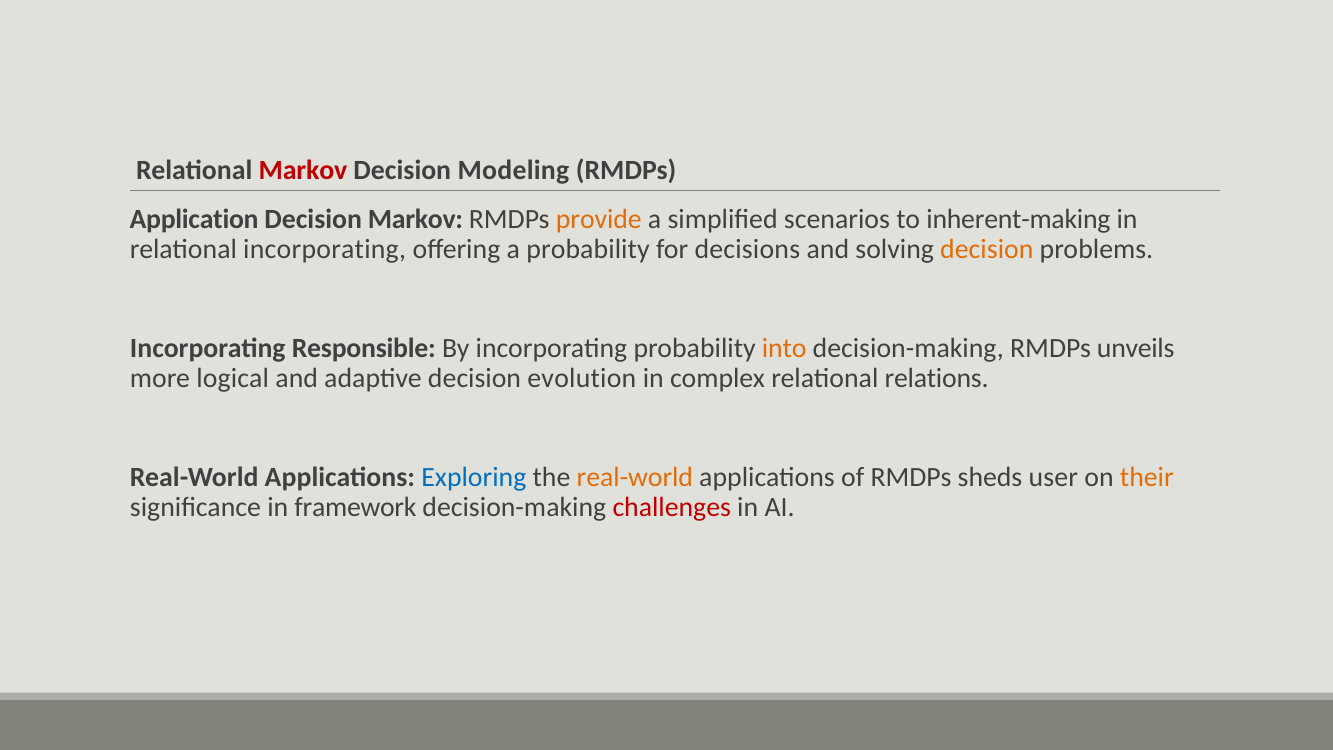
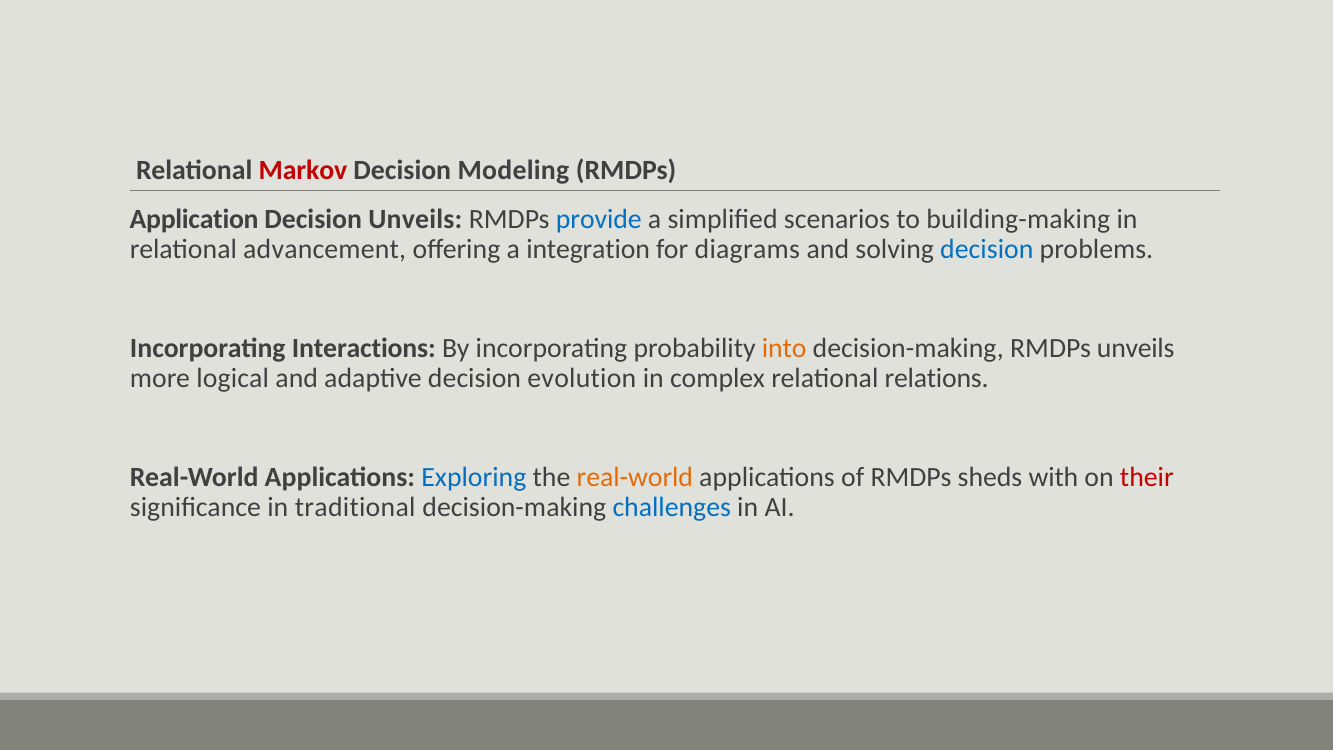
Decision Markov: Markov -> Unveils (415, 219)
provide colour: orange -> blue (599, 219)
inherent-making: inherent-making -> building-making (1018, 219)
relational incorporating: incorporating -> advancement (325, 249)
a probability: probability -> integration (588, 249)
decisions: decisions -> diagrams (747, 249)
decision colour: orange -> blue (987, 249)
Responsible: Responsible -> Interactions (364, 348)
user: user -> with (1054, 477)
their colour: orange -> red (1147, 477)
framework: framework -> traditional (355, 507)
challenges colour: red -> blue (672, 507)
